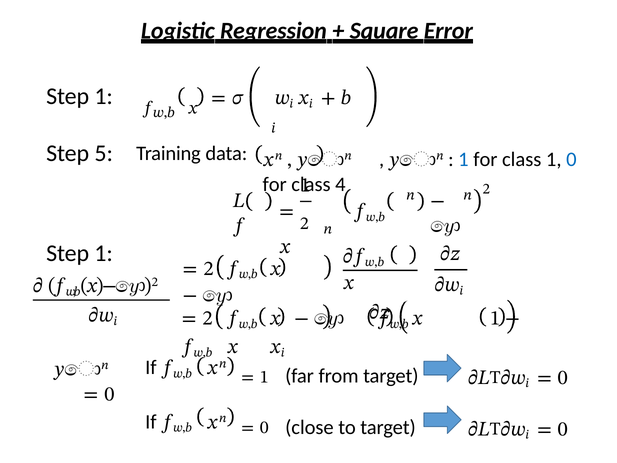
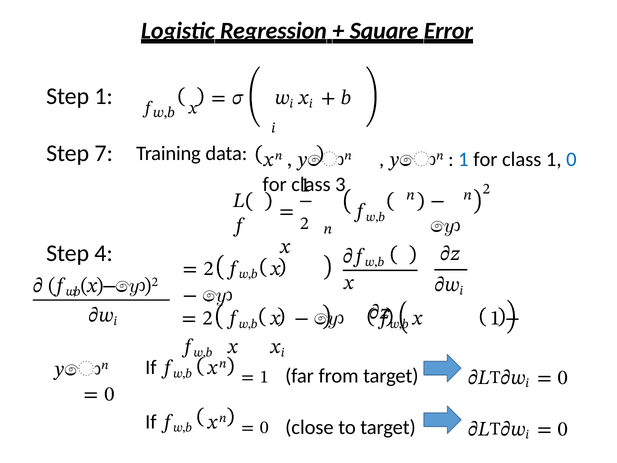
5: 5 -> 7 (104, 153)
4: 4 -> 3 (340, 184)
1: 1 -> 4 (104, 253)
